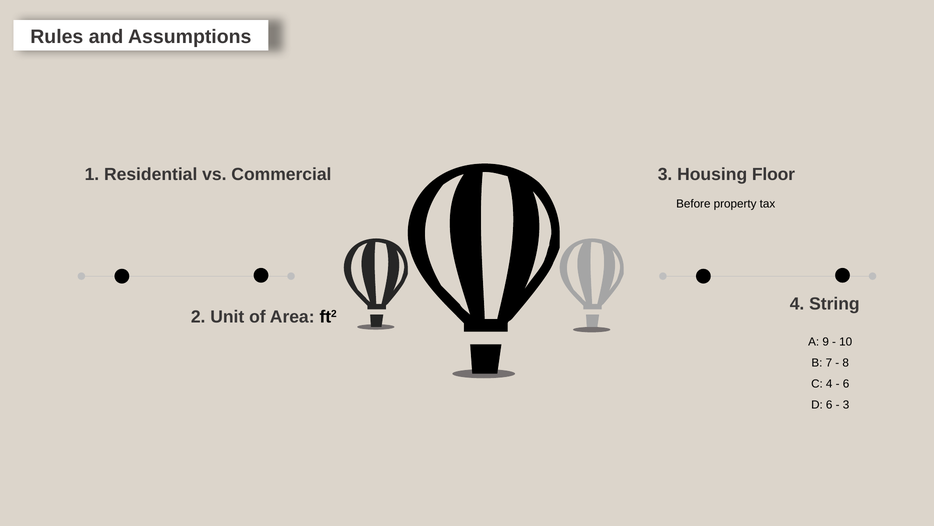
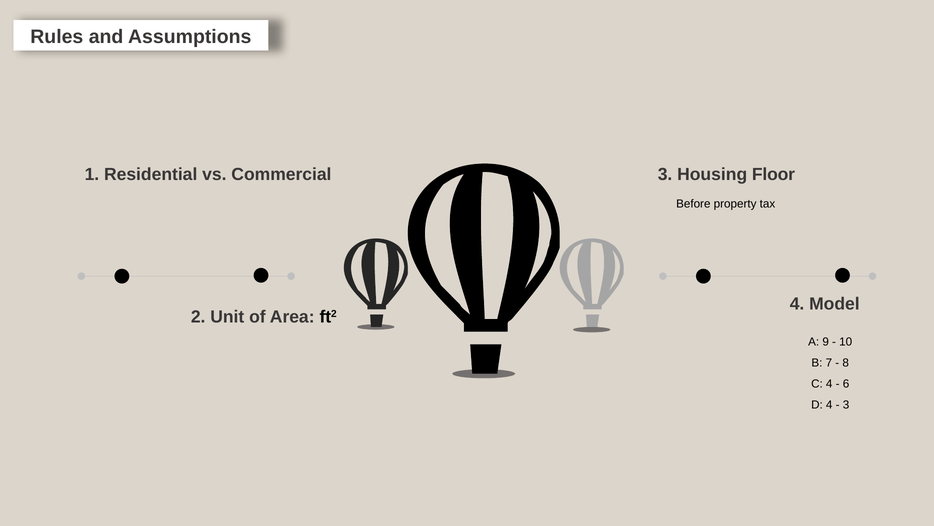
String: String -> Model (834, 304)
D 6: 6 -> 4 (829, 404)
